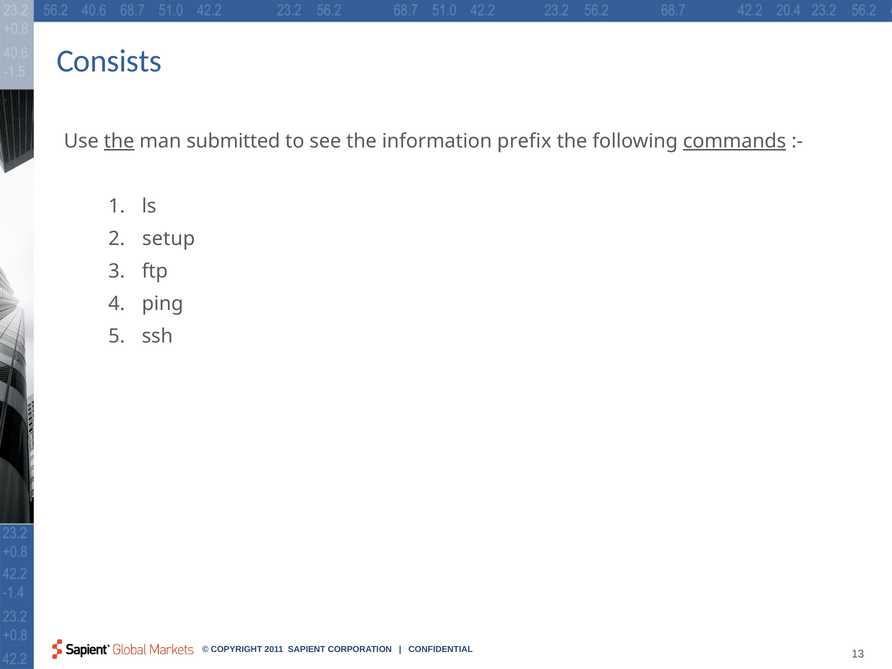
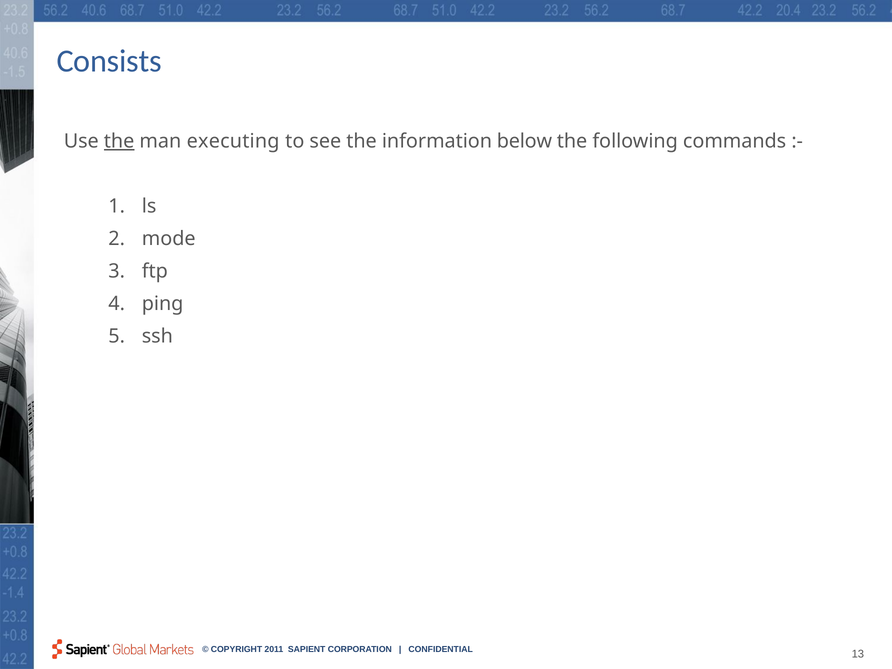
submitted: submitted -> executing (233, 141)
prefix: prefix -> below (524, 141)
commands underline: present -> none (735, 141)
setup: setup -> mode (169, 239)
